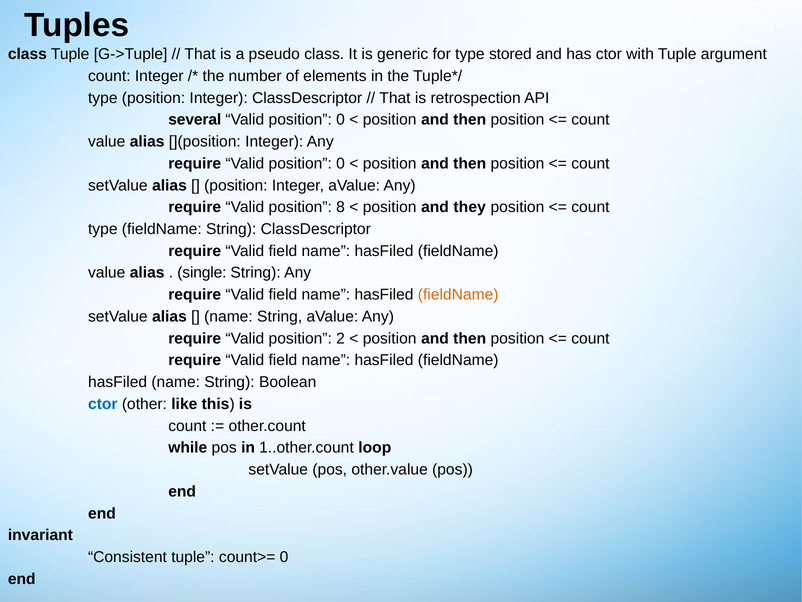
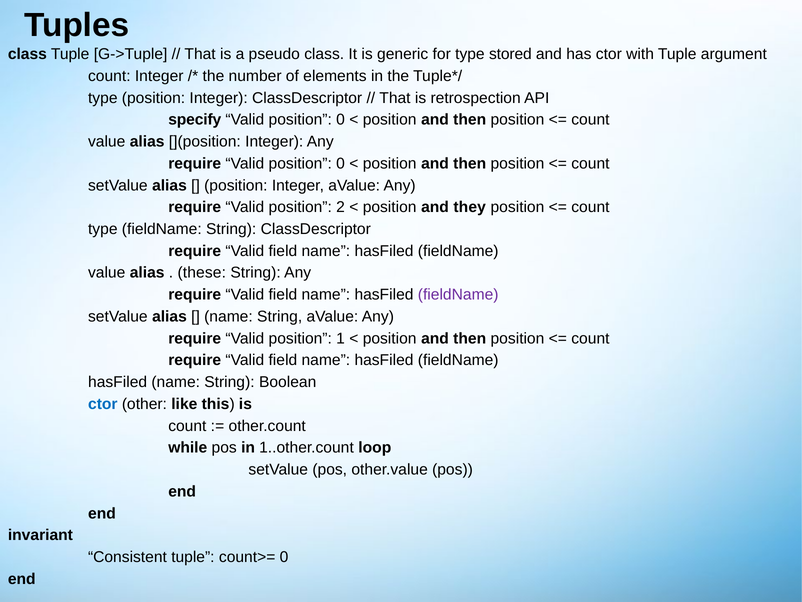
several: several -> specify (195, 120)
8: 8 -> 2 (341, 207)
single: single -> these (202, 273)
fieldName colour: orange -> purple (458, 294)
2: 2 -> 1 (341, 338)
